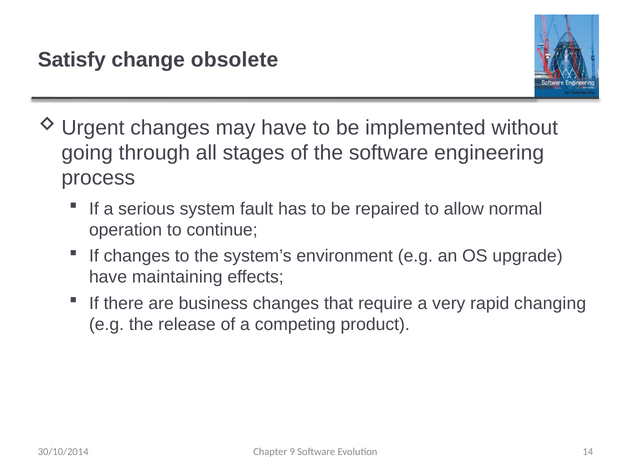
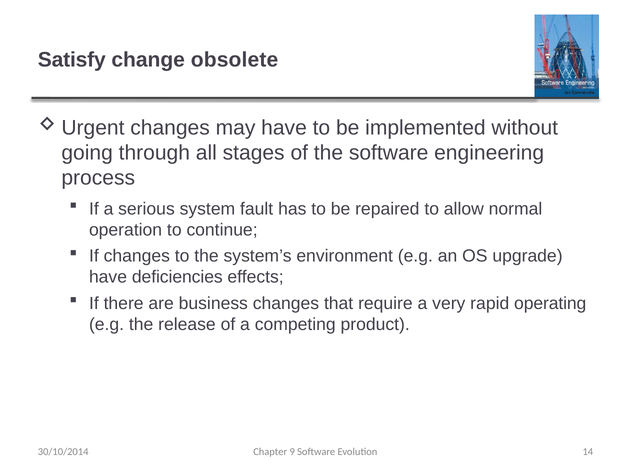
maintaining: maintaining -> deficiencies (177, 277)
changing: changing -> operating (550, 304)
